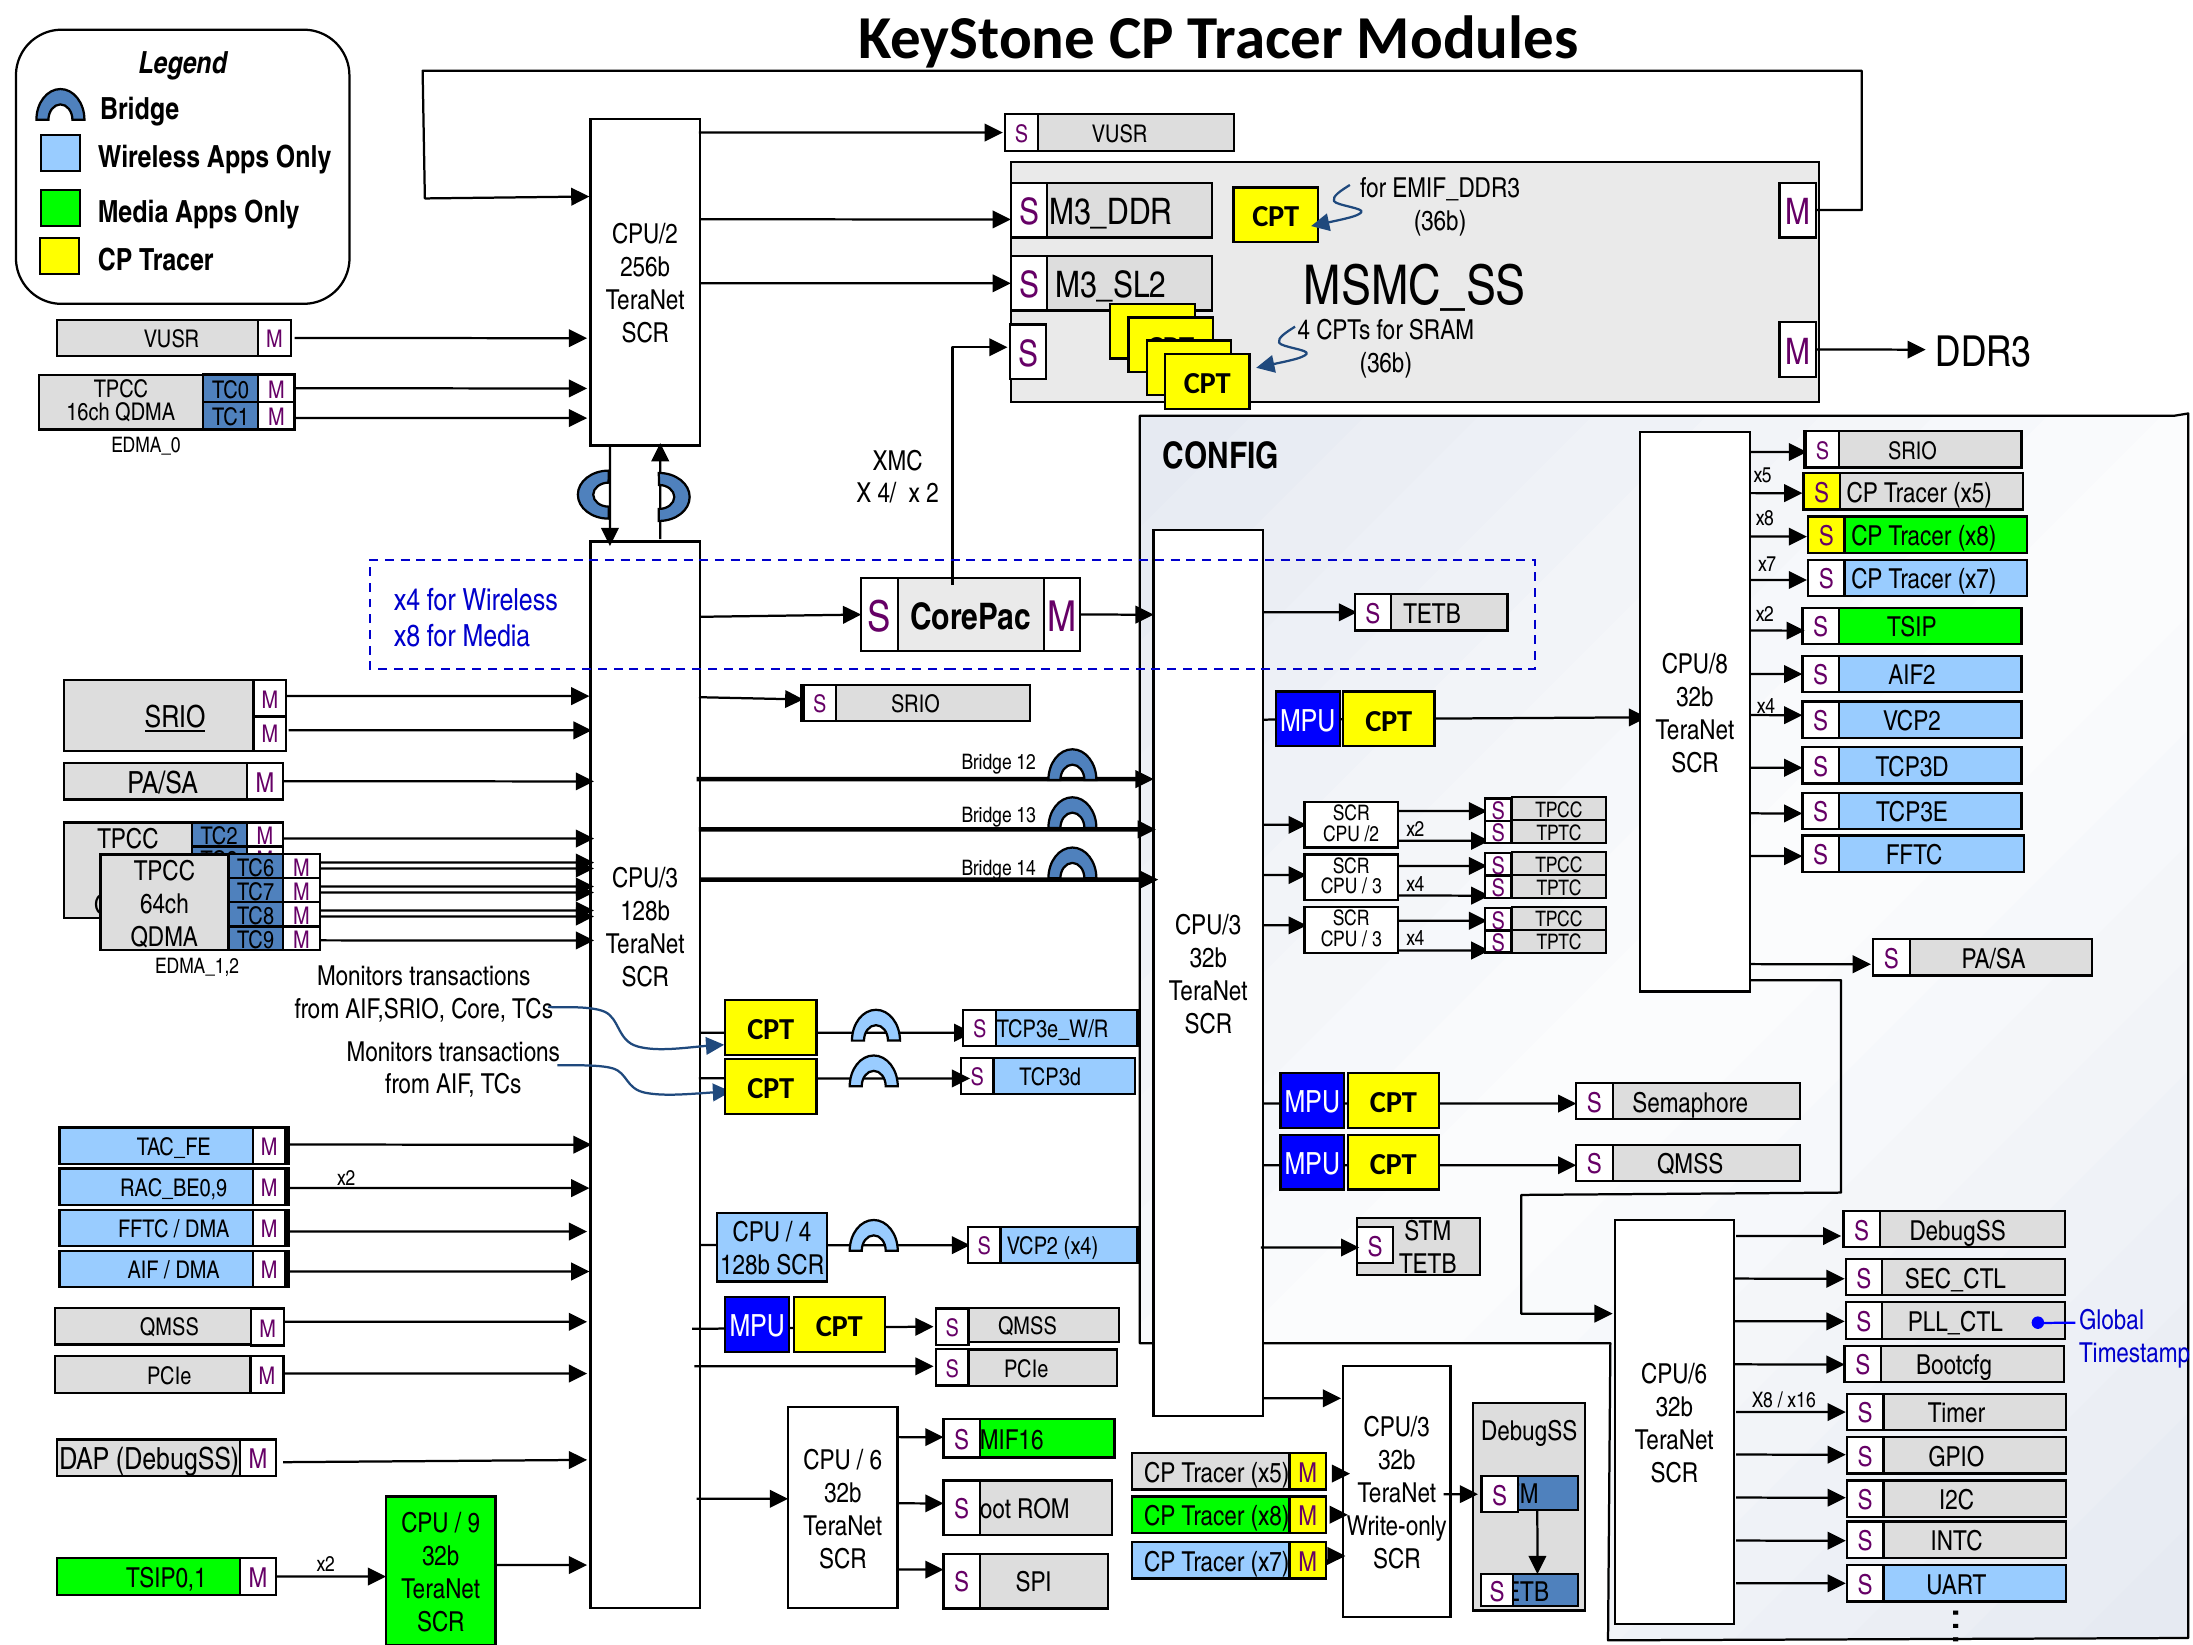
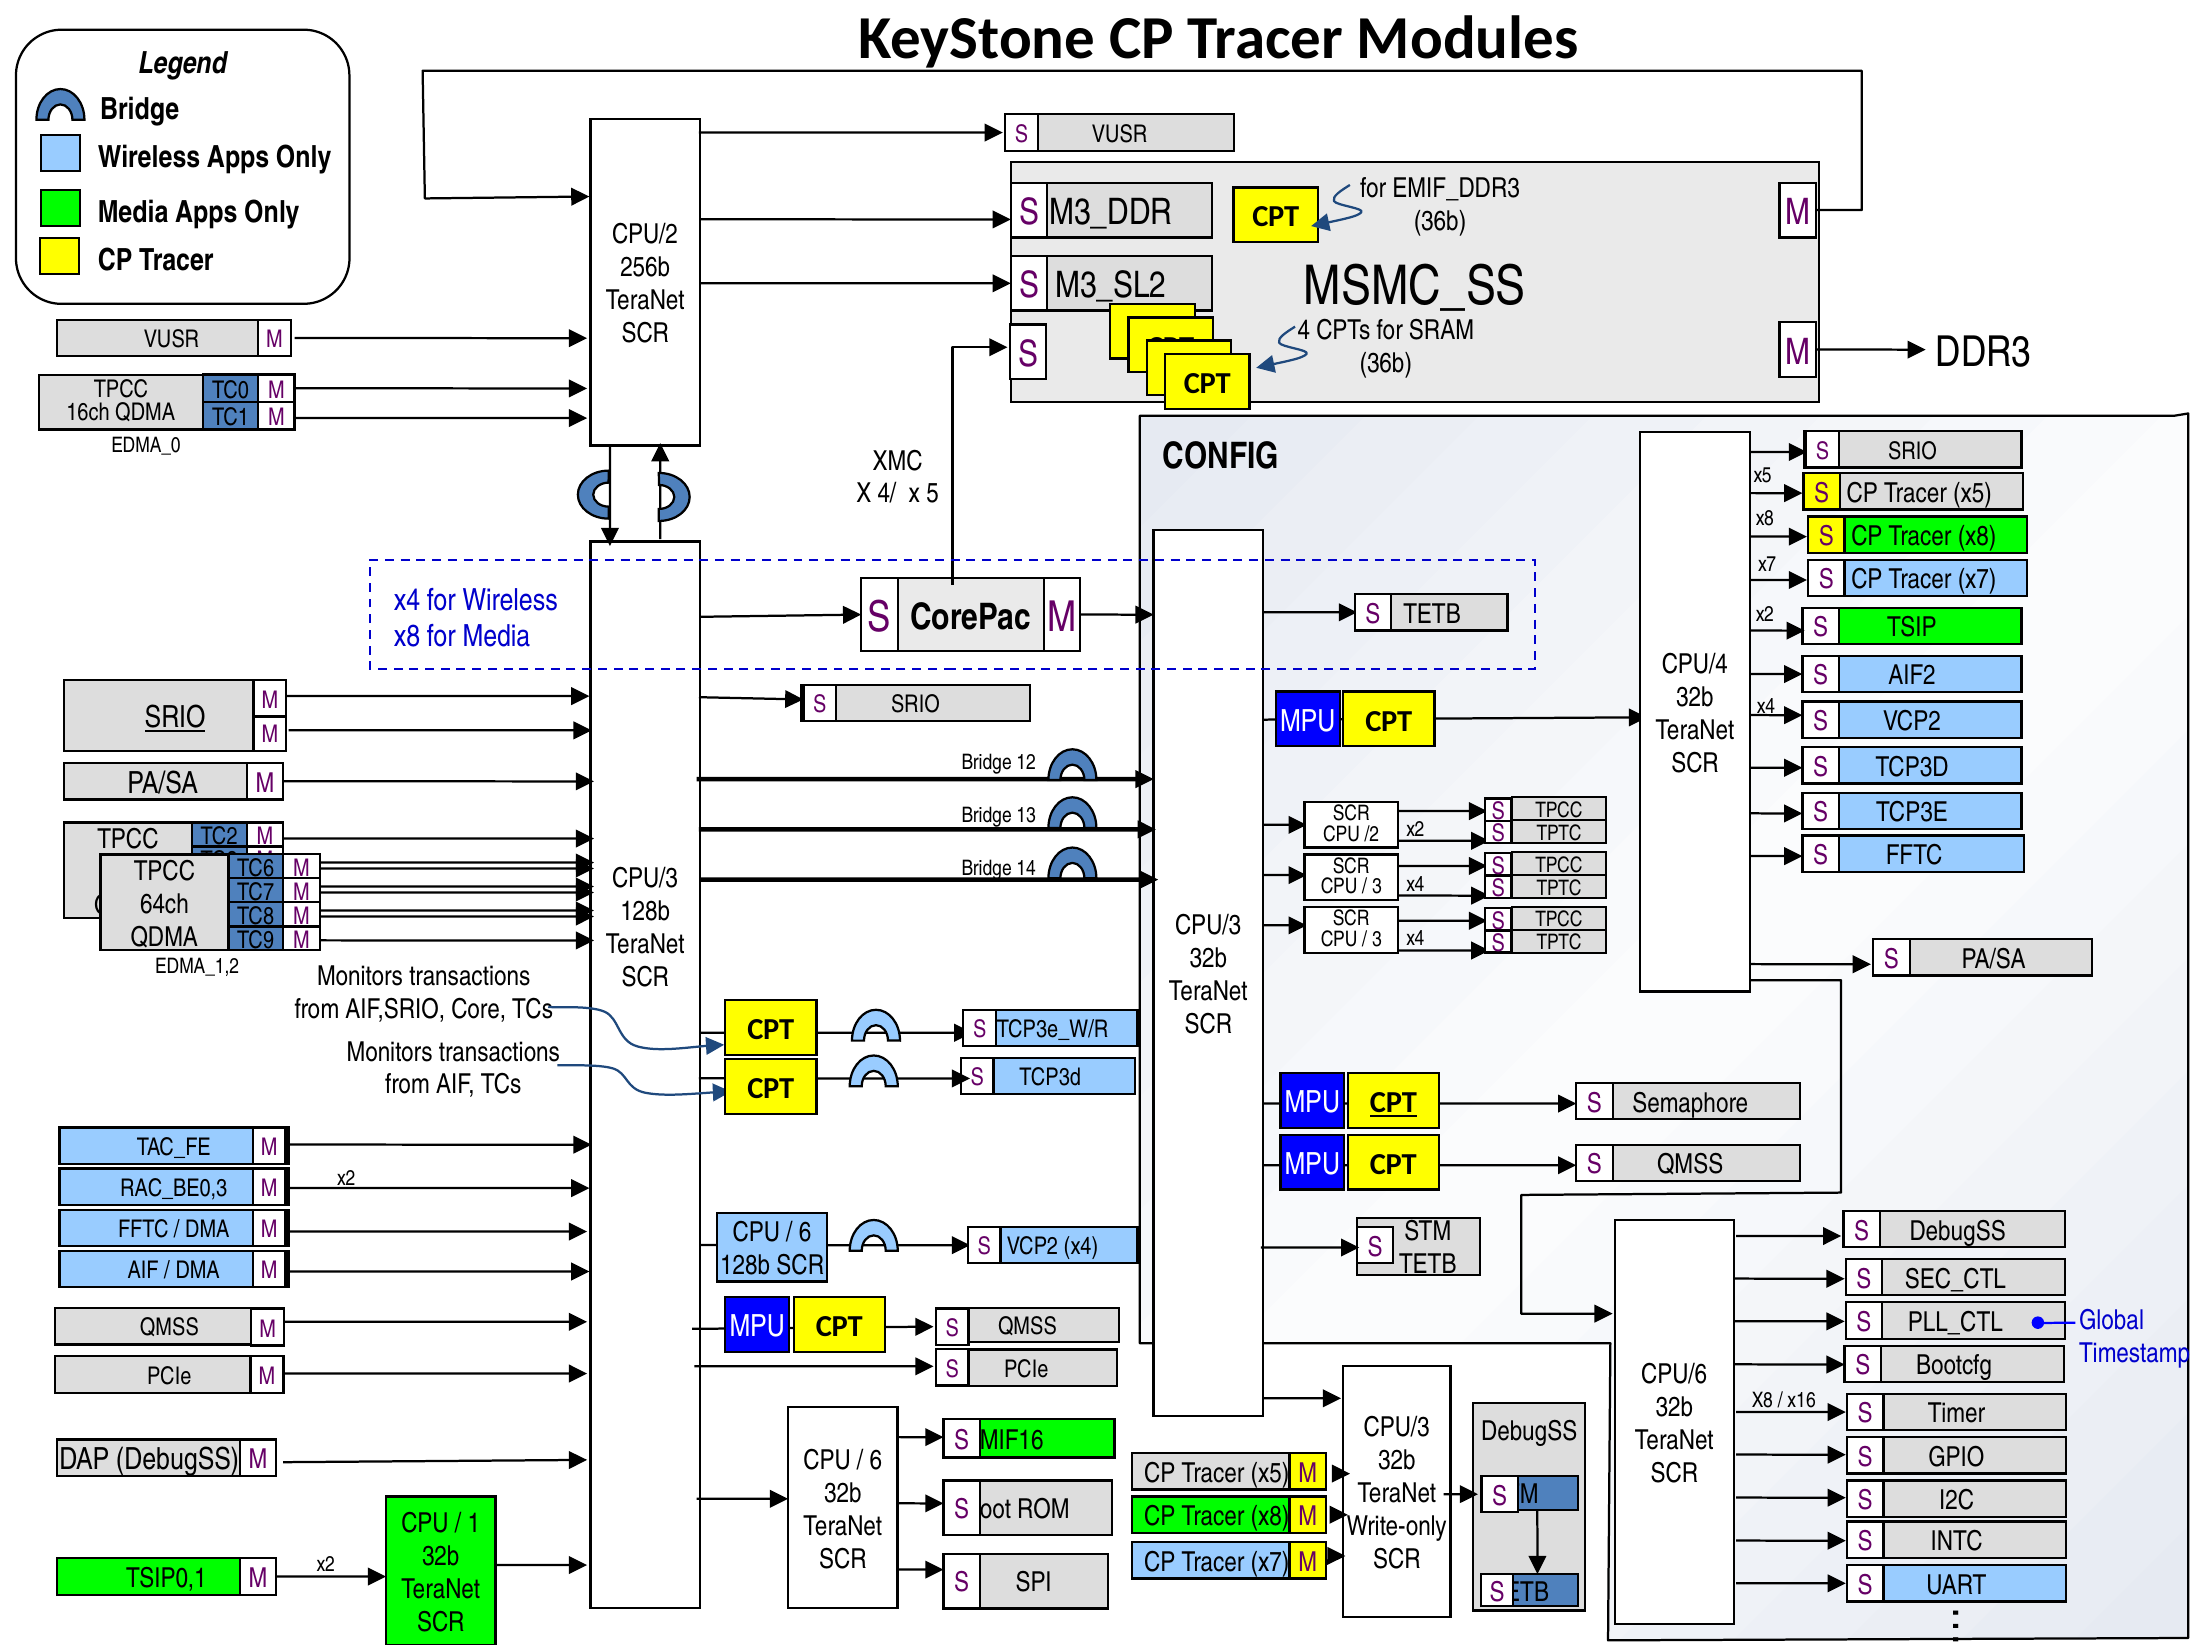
2: 2 -> 5 (933, 494)
CPU/8: CPU/8 -> CPU/4 (1695, 664)
CPT underline: none -> present (1393, 1102)
RAC_BE0,9: RAC_BE0,9 -> RAC_BE0,3 (174, 1188)
4: 4 -> 6 (805, 1233)
9: 9 -> 1 (474, 1523)
